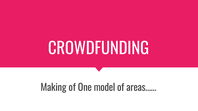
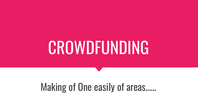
model: model -> easily (104, 88)
